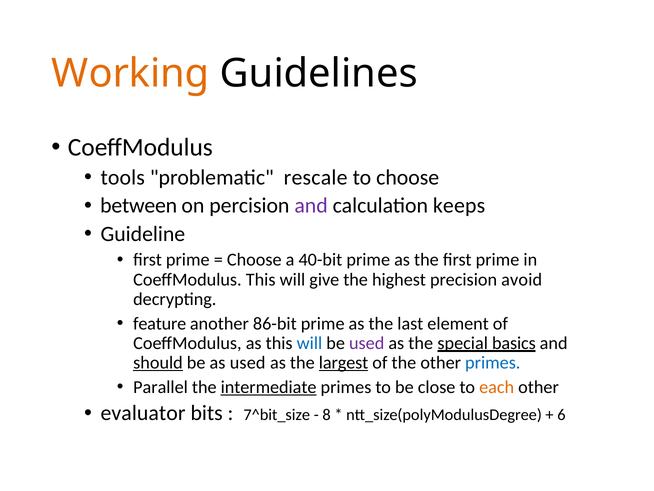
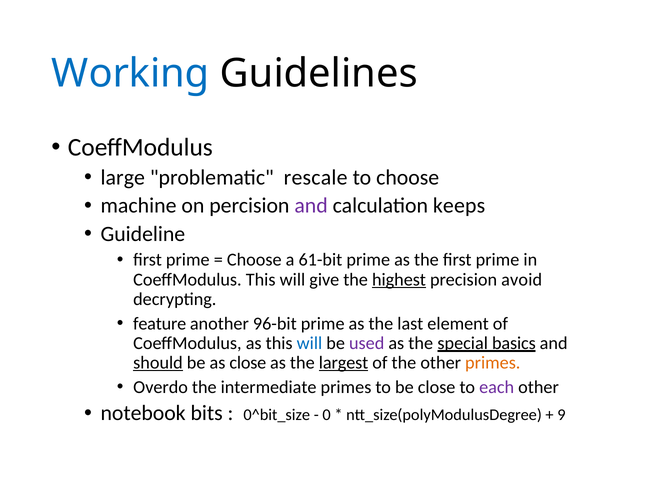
Working colour: orange -> blue (131, 73)
tools: tools -> large (123, 177)
between: between -> machine (139, 206)
40-bit: 40-bit -> 61-bit (320, 260)
highest underline: none -> present (399, 279)
86-bit: 86-bit -> 96-bit (275, 323)
as used: used -> close (248, 362)
primes colour: blue -> orange (493, 362)
Parallel: Parallel -> Overdo (161, 387)
intermediate underline: present -> none (269, 387)
each colour: orange -> purple (497, 387)
evaluator: evaluator -> notebook (143, 413)
7^bit_size: 7^bit_size -> 0^bit_size (277, 415)
8: 8 -> 0 (327, 415)
6: 6 -> 9 (561, 415)
